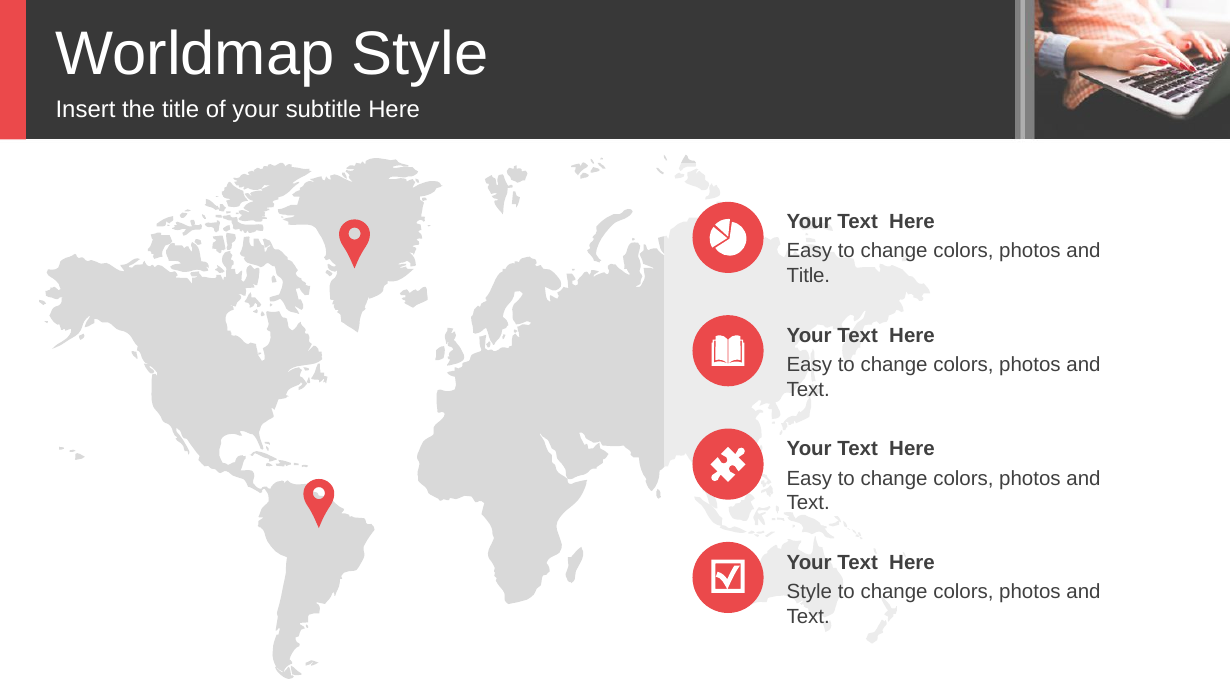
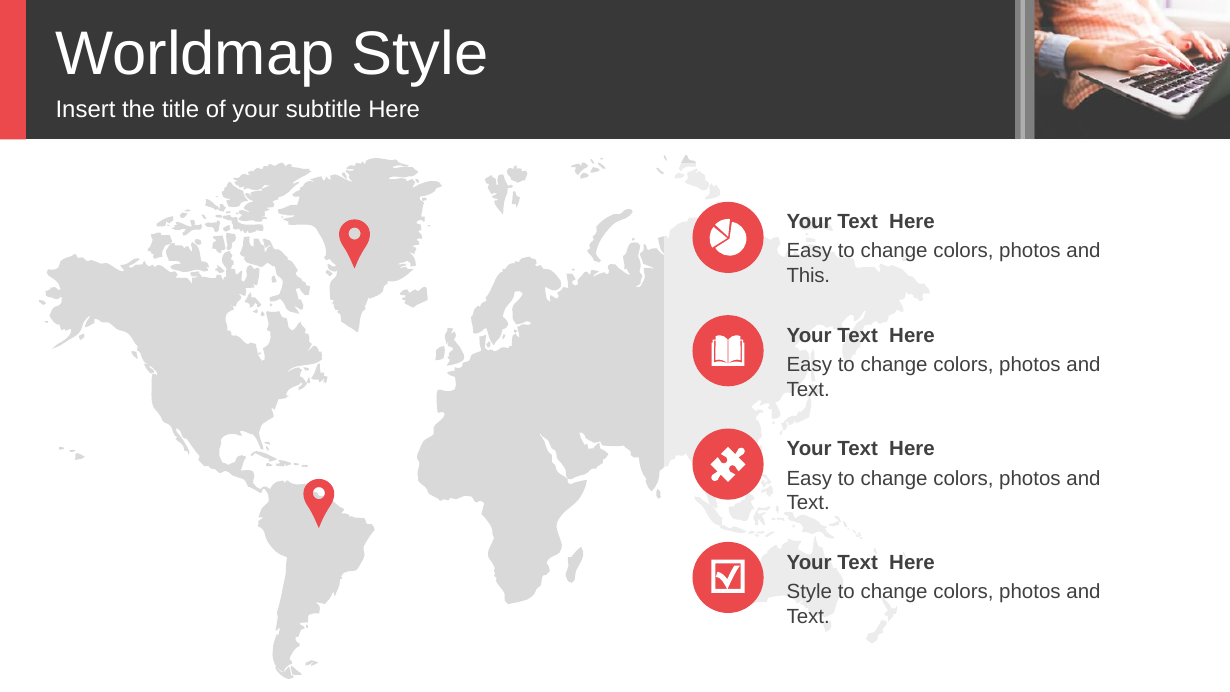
Title: Title -> This (808, 276)
